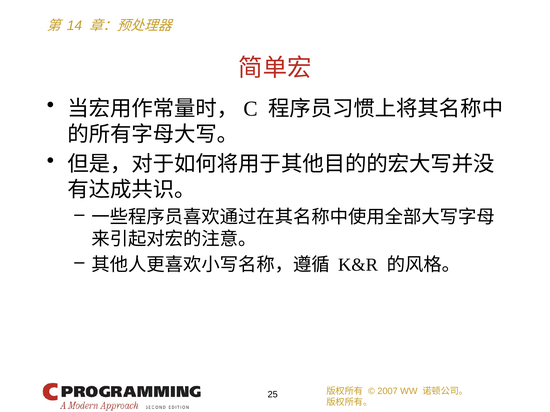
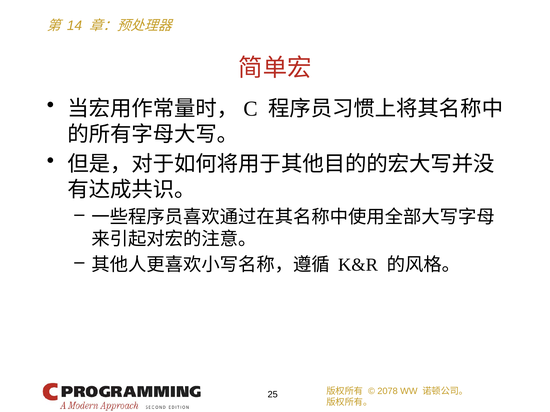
2007: 2007 -> 2078 (388, 392)
